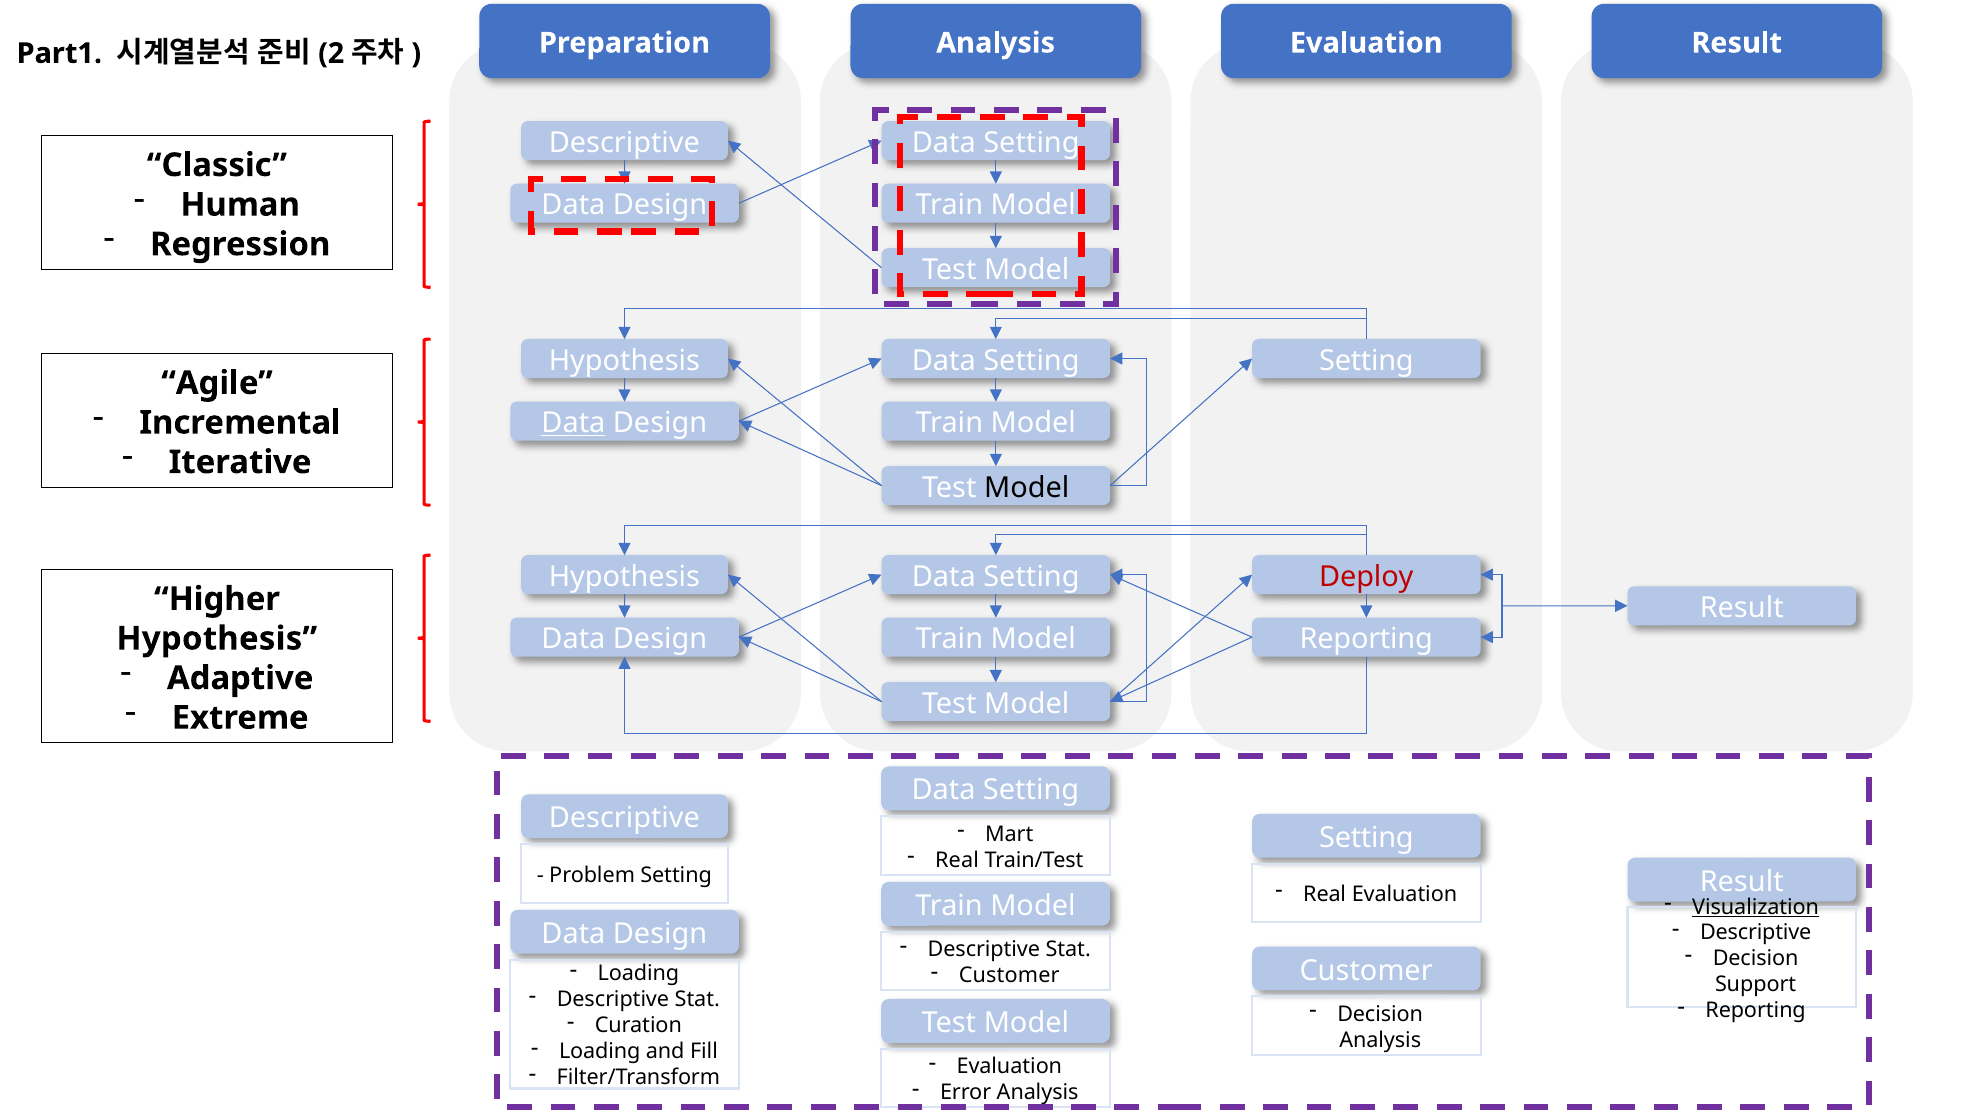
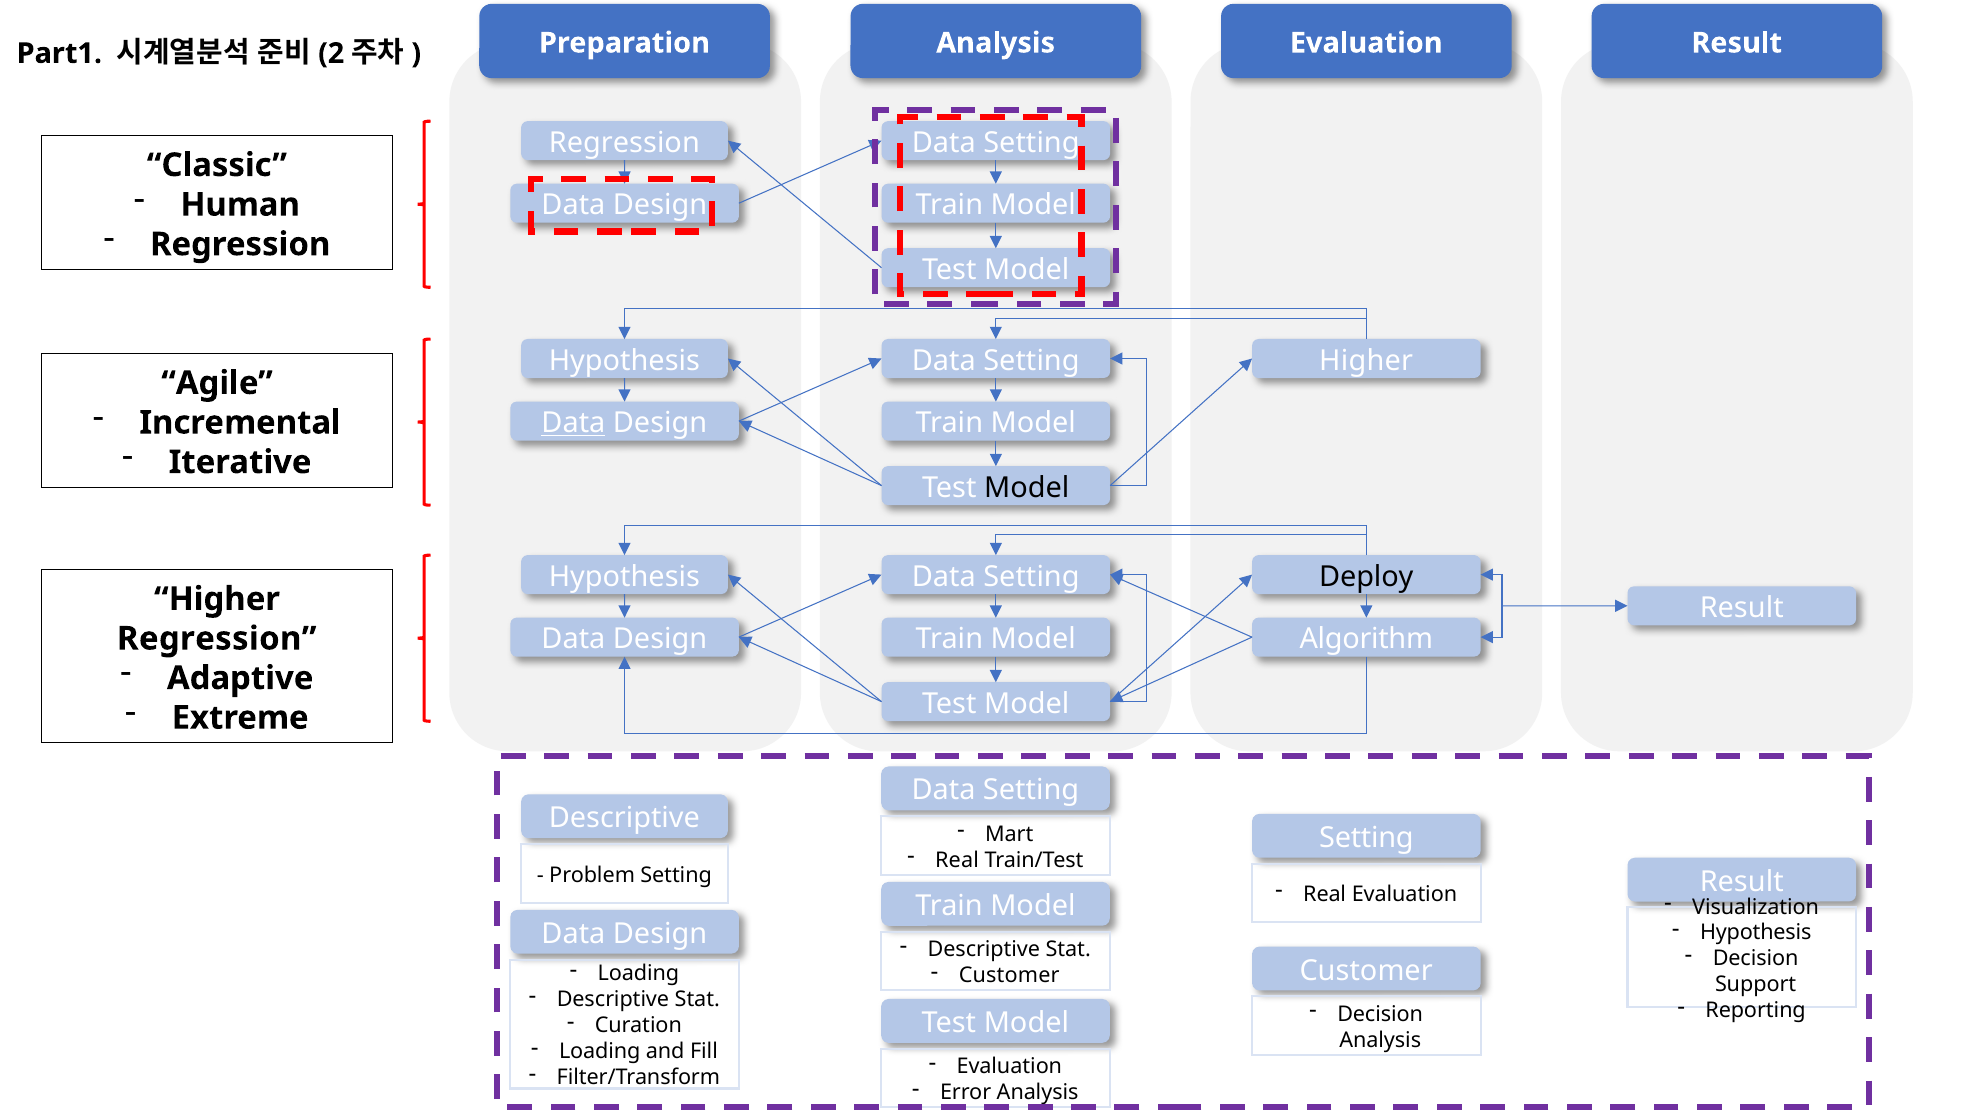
Descriptive: Descriptive -> Regression (624, 143)
Setting Setting: Setting -> Higher (1366, 360)
Deploy colour: red -> black (1366, 576)
Reporting: Reporting -> Algorithm (1366, 639)
Hypothesis: Hypothesis -> Regression (217, 638)
Visualization underline: present -> none (1756, 907)
Descriptive: Descriptive -> Hypothesis (1756, 933)
